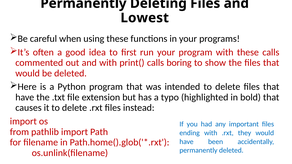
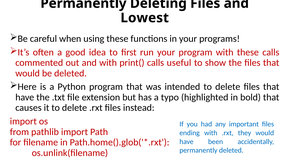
boring: boring -> useful (179, 63)
